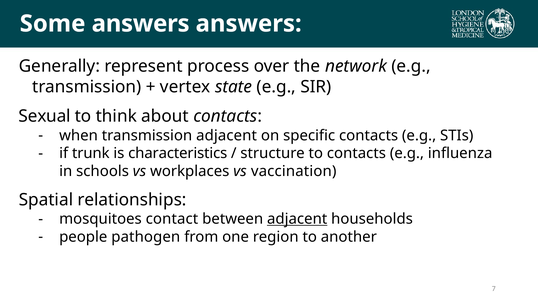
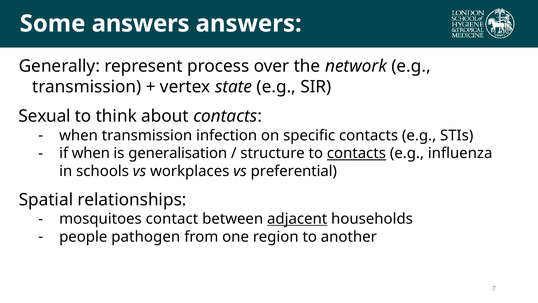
transmission adjacent: adjacent -> infection (227, 135)
if trunk: trunk -> when (91, 153)
characteristics: characteristics -> generalisation (178, 153)
contacts underline: none -> present (356, 153)
vaccination: vaccination -> preferential (294, 171)
